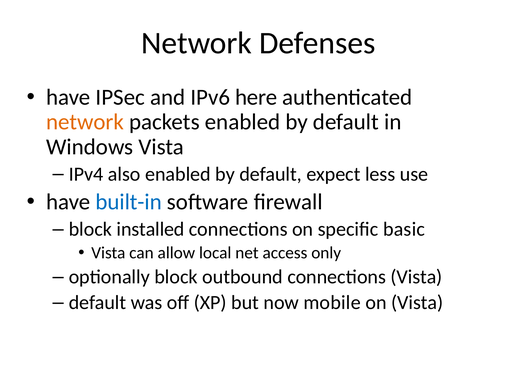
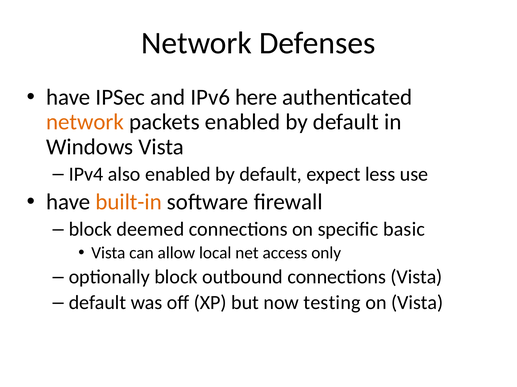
built-in colour: blue -> orange (129, 202)
installed: installed -> deemed (150, 230)
mobile: mobile -> testing (332, 303)
